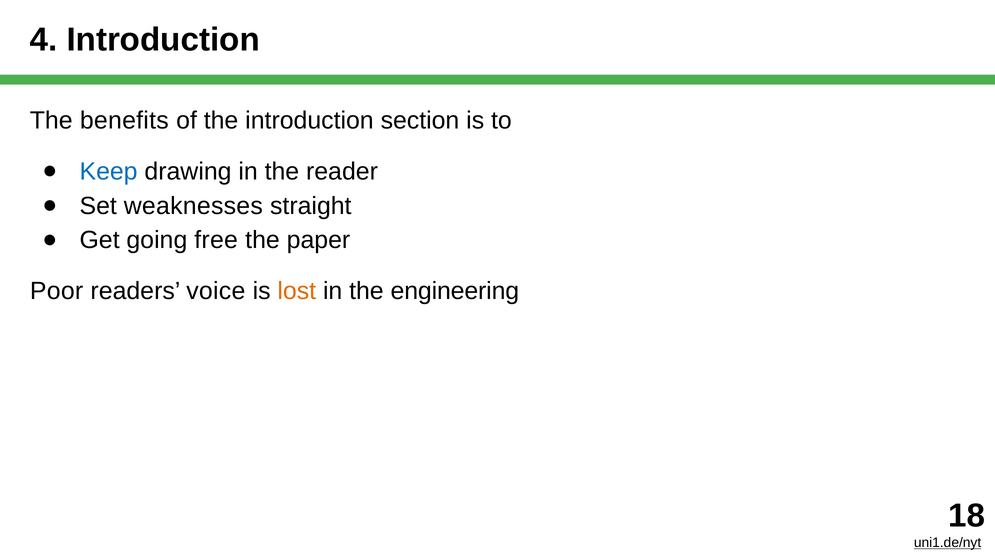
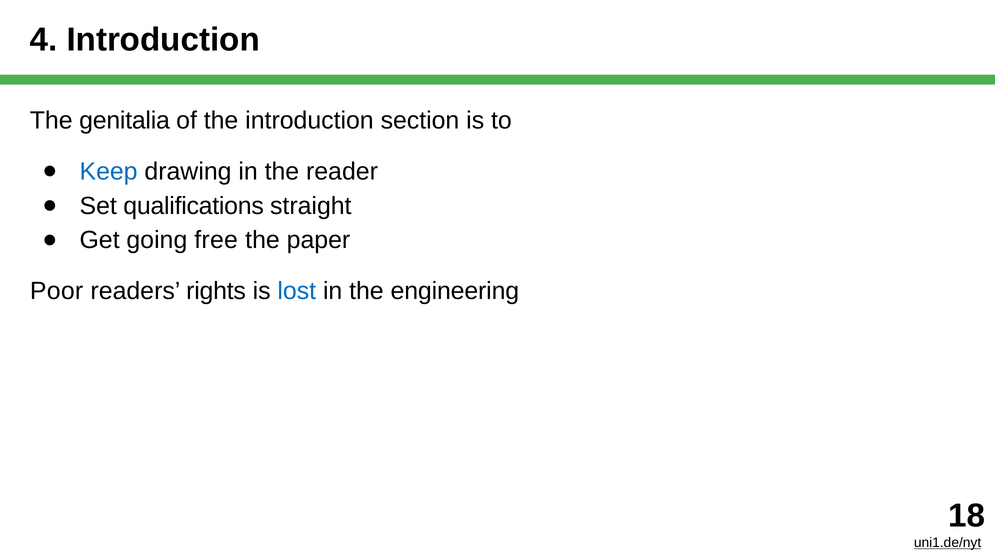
benefits: benefits -> genitalia (125, 121)
weaknesses: weaknesses -> qualifications (194, 206)
voice: voice -> rights (216, 291)
lost colour: orange -> blue (297, 291)
